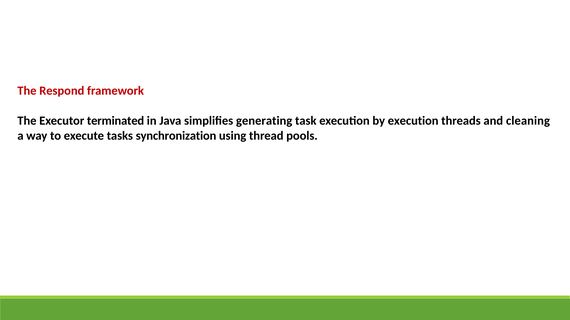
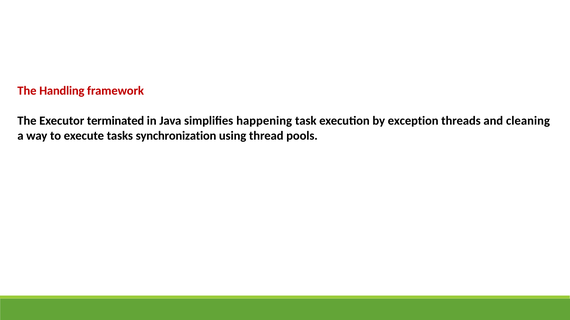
Respond: Respond -> Handling (62, 91)
generating: generating -> happening (264, 121)
by execution: execution -> exception (413, 121)
